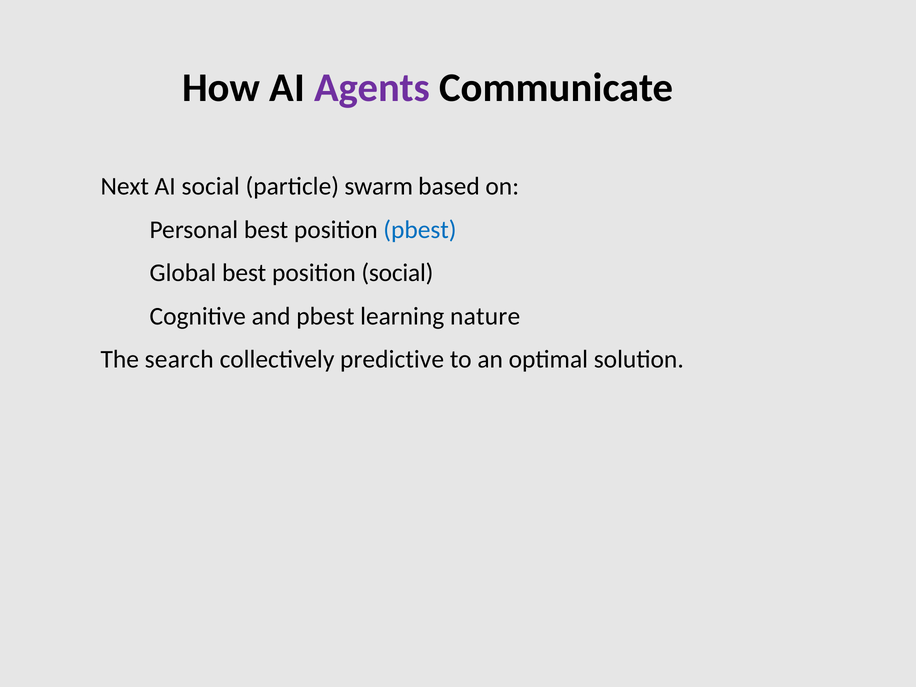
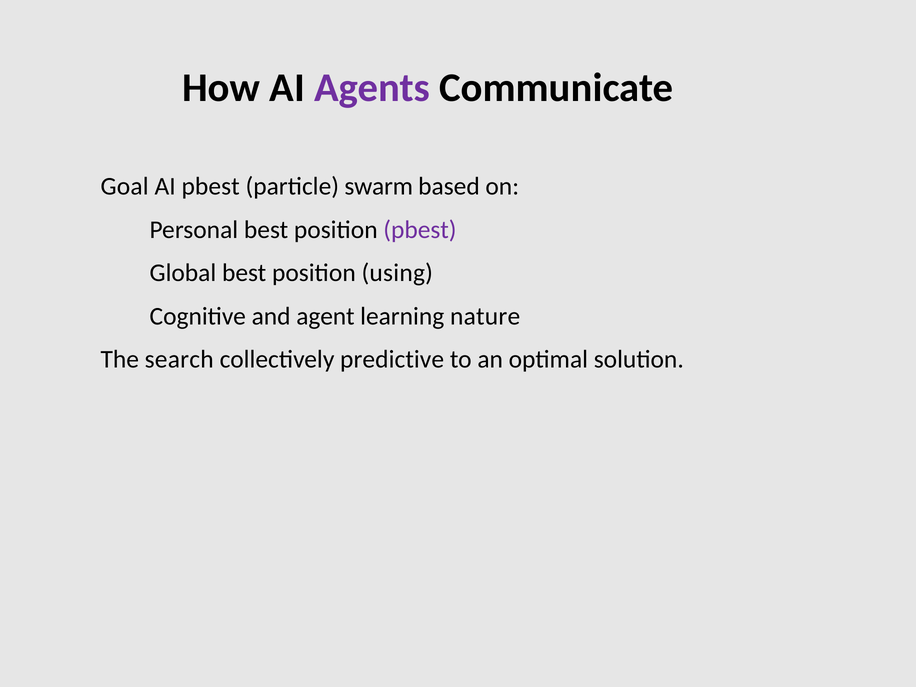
Next: Next -> Goal (125, 186)
AI social: social -> pbest (211, 186)
pbest colour: blue -> purple (420, 230)
position social: social -> using (397, 273)
and pbest: pbest -> agent (325, 316)
